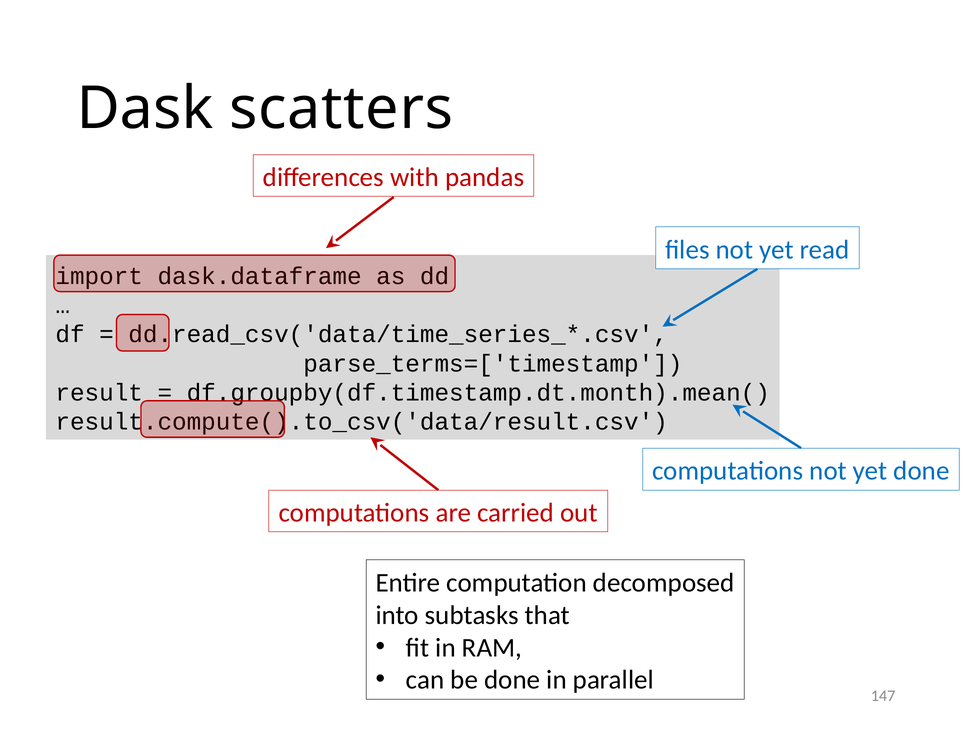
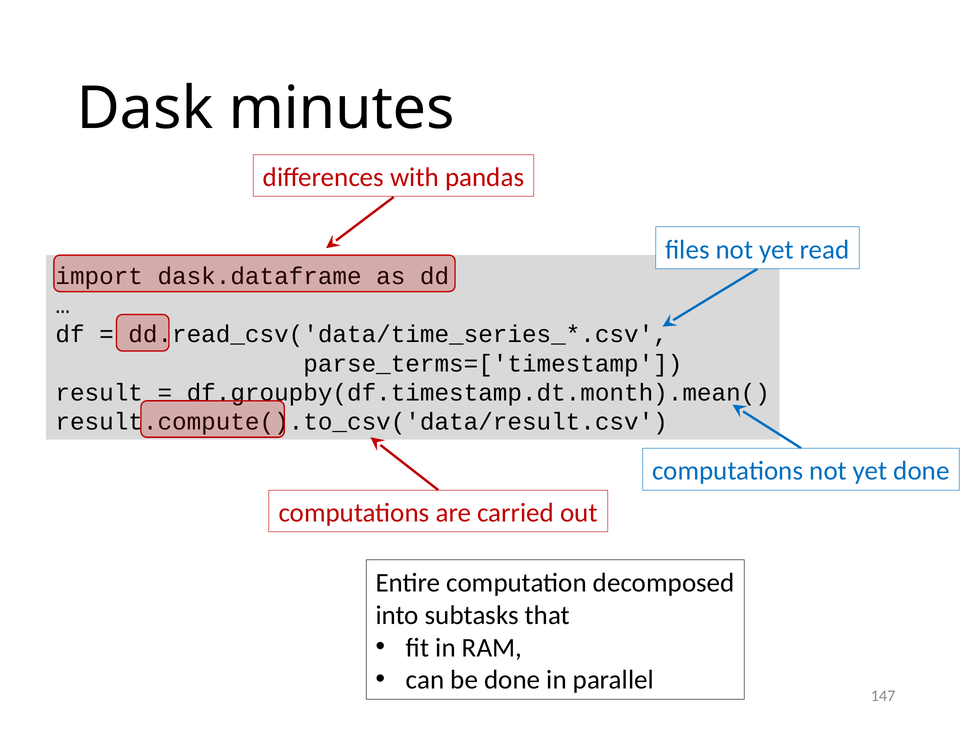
scatters: scatters -> minutes (342, 109)
